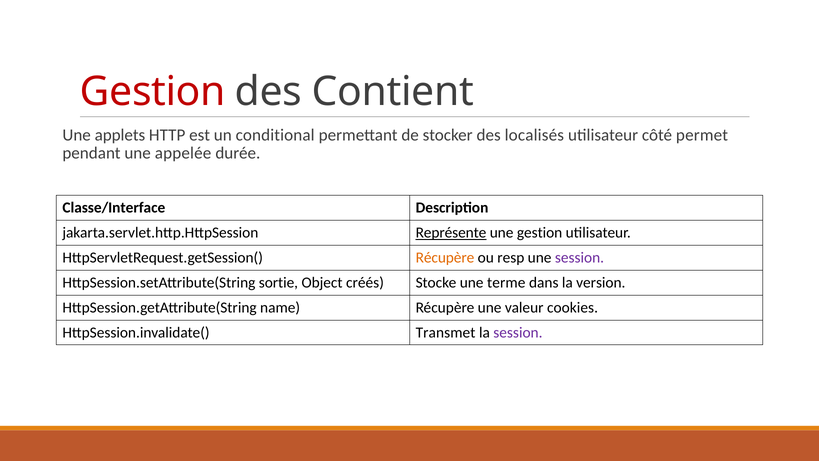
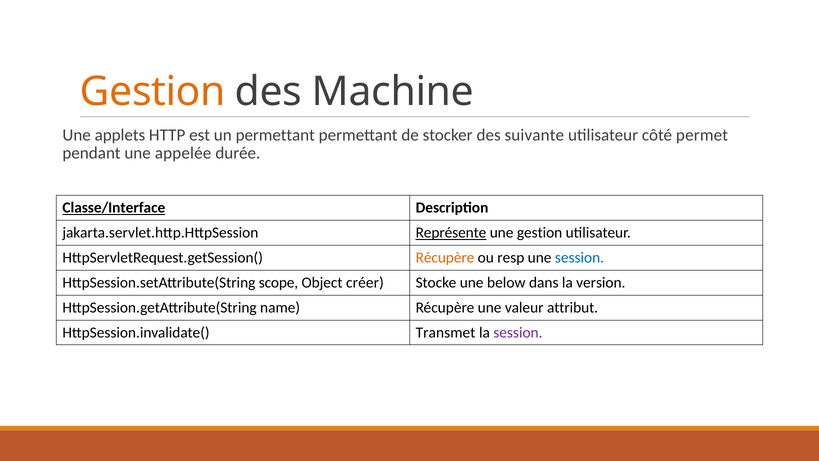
Gestion colour: red -> orange (153, 92)
Contient: Contient -> Machine (393, 92)
un conditional: conditional -> permettant (275, 135)
localisés: localisés -> suivante (534, 135)
Classe/Interface underline: none -> present (114, 208)
session colour: purple -> blue (579, 258)
sortie: sortie -> scope (278, 282)
créés: créés -> créer (365, 282)
terme: terme -> below (506, 282)
cookies: cookies -> attribut (573, 307)
